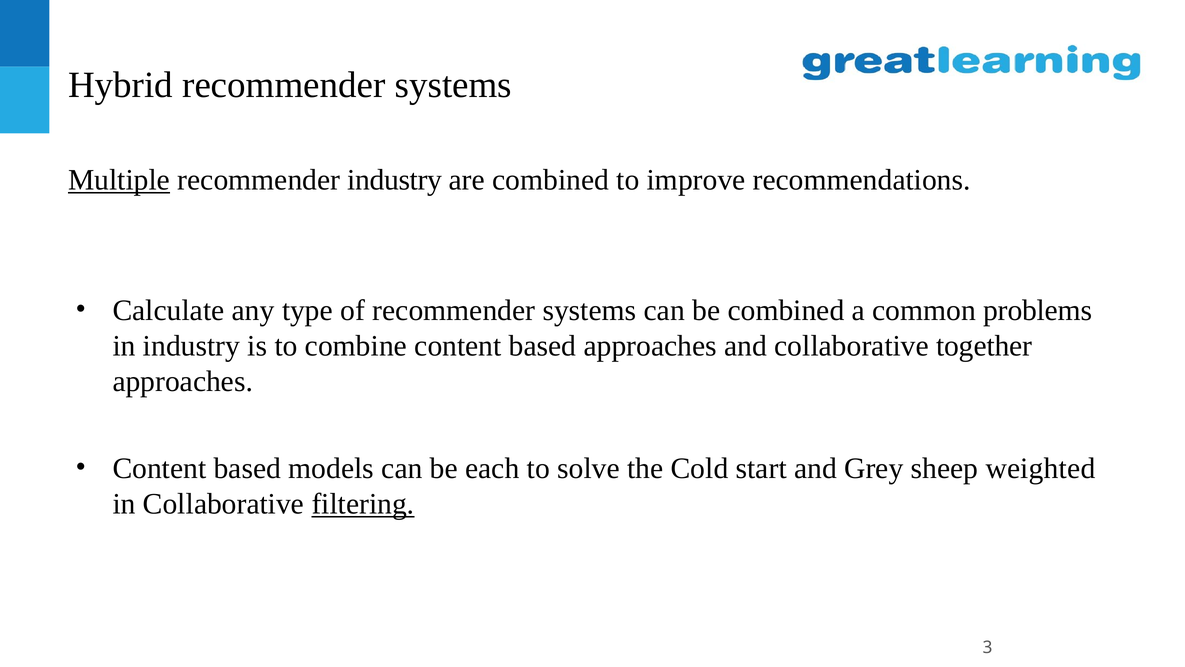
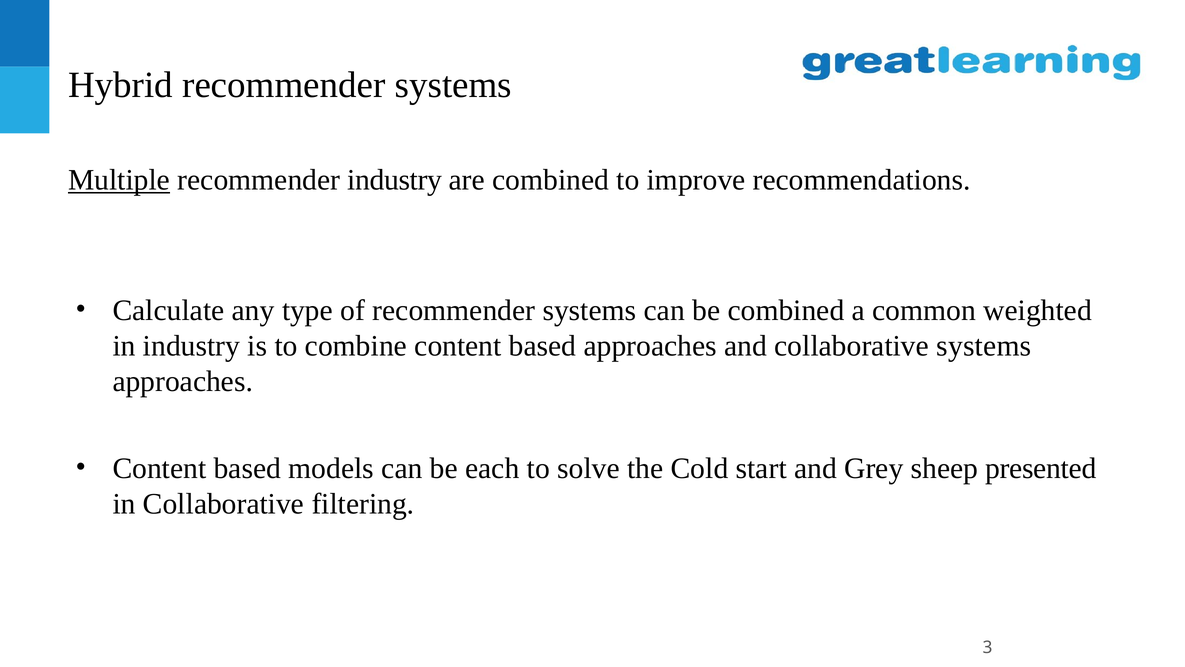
problems: problems -> weighted (1038, 310)
collaborative together: together -> systems (984, 346)
weighted: weighted -> presented (1041, 468)
filtering underline: present -> none (363, 504)
